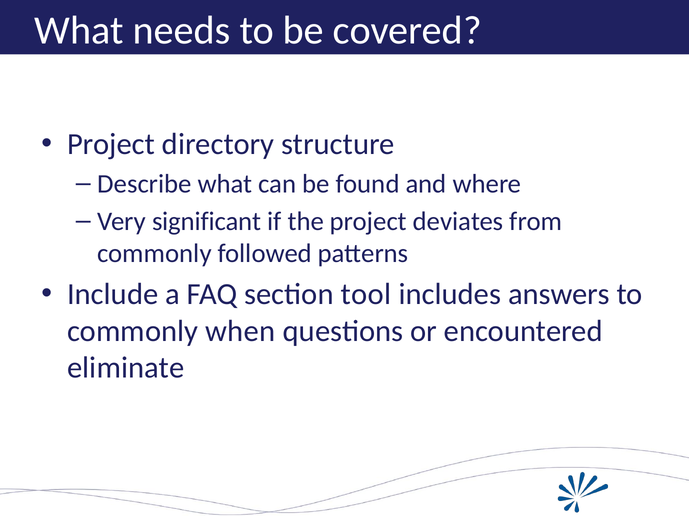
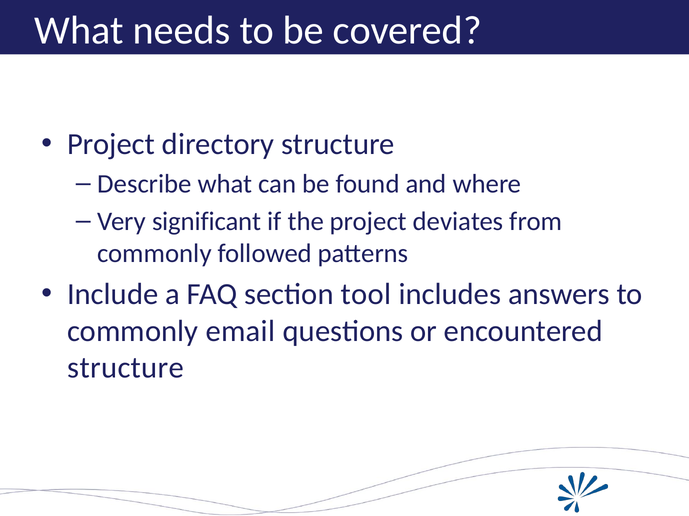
when: when -> email (240, 331)
eliminate: eliminate -> structure (126, 368)
